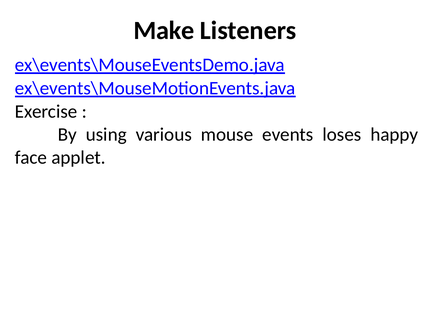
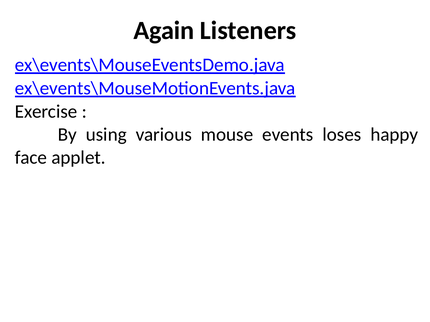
Make: Make -> Again (164, 31)
